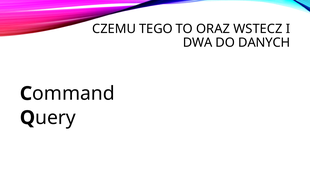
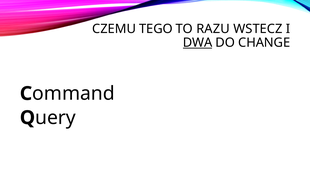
ORAZ: ORAZ -> RAZU (213, 29)
DWA underline: none -> present (198, 43)
DANYCH: DANYCH -> CHANGE (264, 43)
